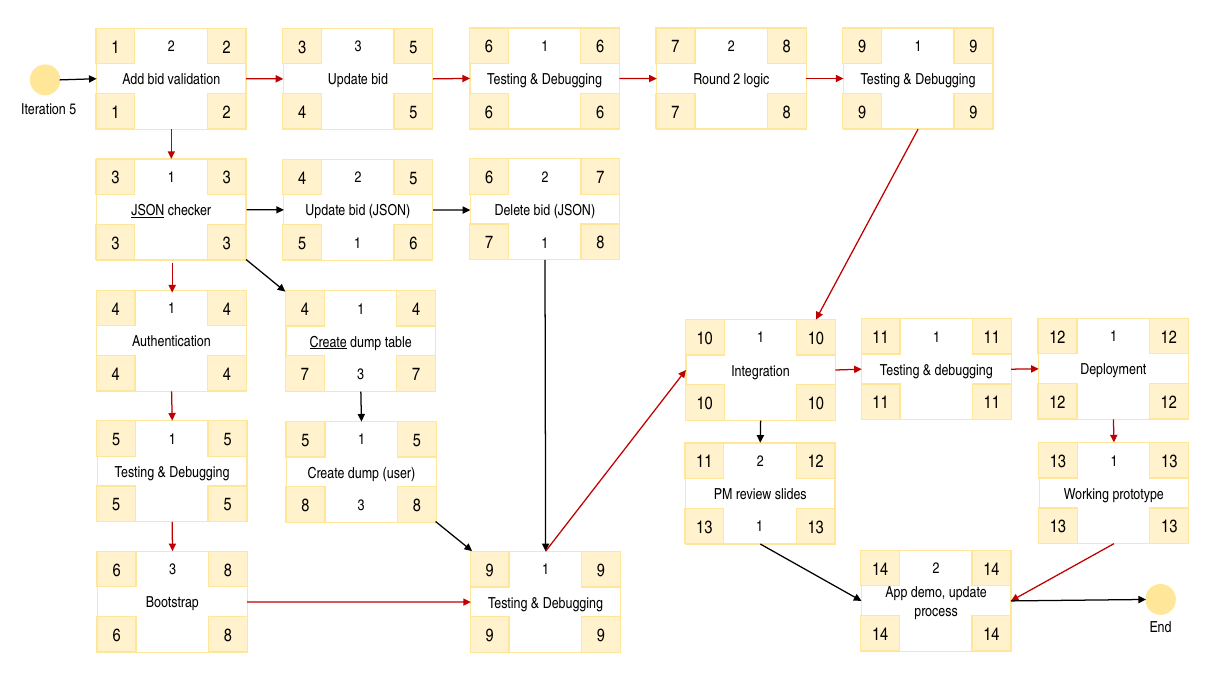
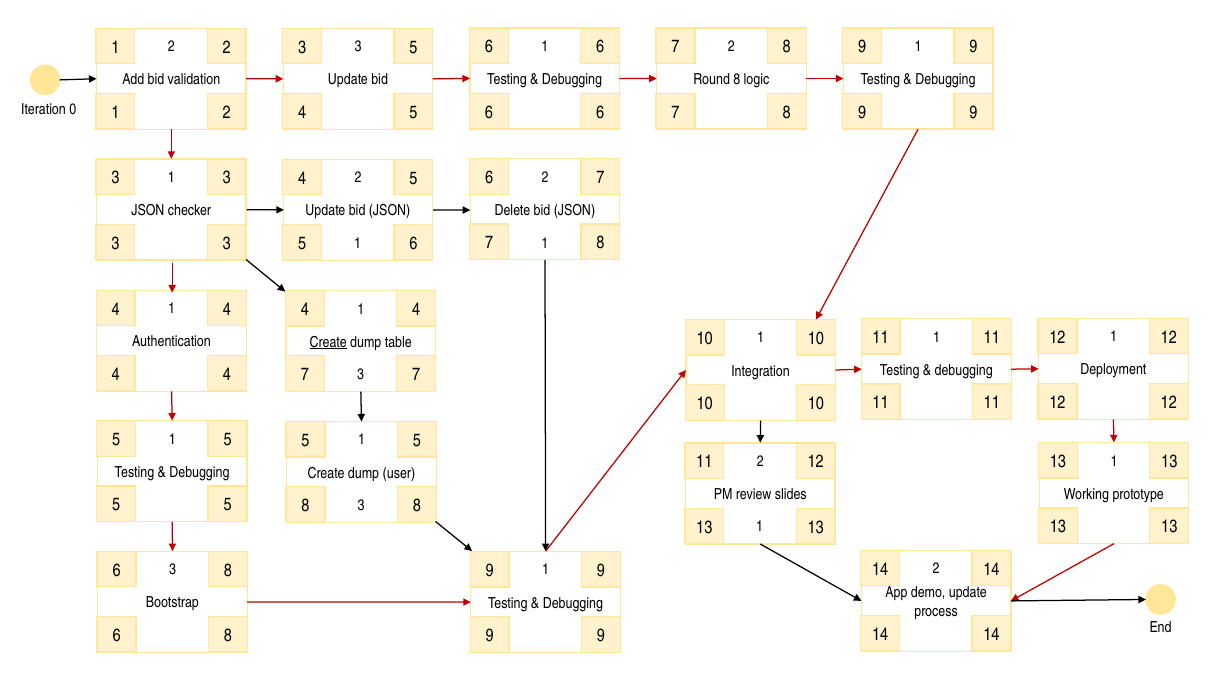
Round 2: 2 -> 8 (737, 80)
Iteration 5: 5 -> 0 (73, 109)
JSON underline: present -> none (148, 211)
